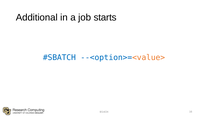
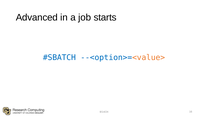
Additional: Additional -> Advanced (37, 17)
